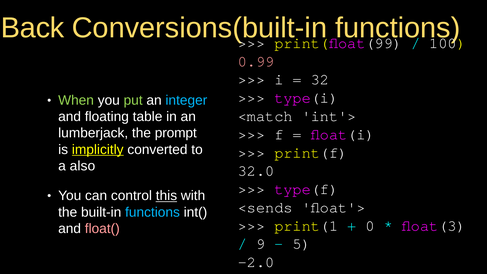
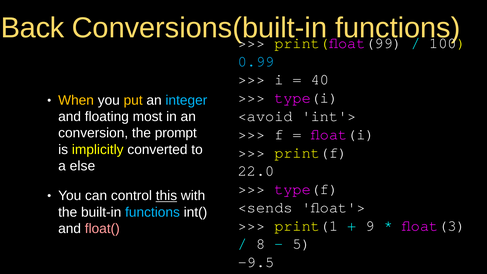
0.99 colour: pink -> light blue (256, 61)
32: 32 -> 40 (320, 80)
When colour: light green -> yellow (76, 100)
put colour: light green -> yellow (133, 100)
<match: <match -> <avoid (265, 116)
table: table -> most (148, 117)
lumberjack: lumberjack -> conversion (93, 133)
implicitly underline: present -> none (98, 149)
also: also -> else (82, 166)
32.0: 32.0 -> 22.0 (256, 171)
0: 0 -> 9 (370, 226)
9: 9 -> 8 (261, 244)
-2.0: -2.0 -> -9.5 (256, 262)
